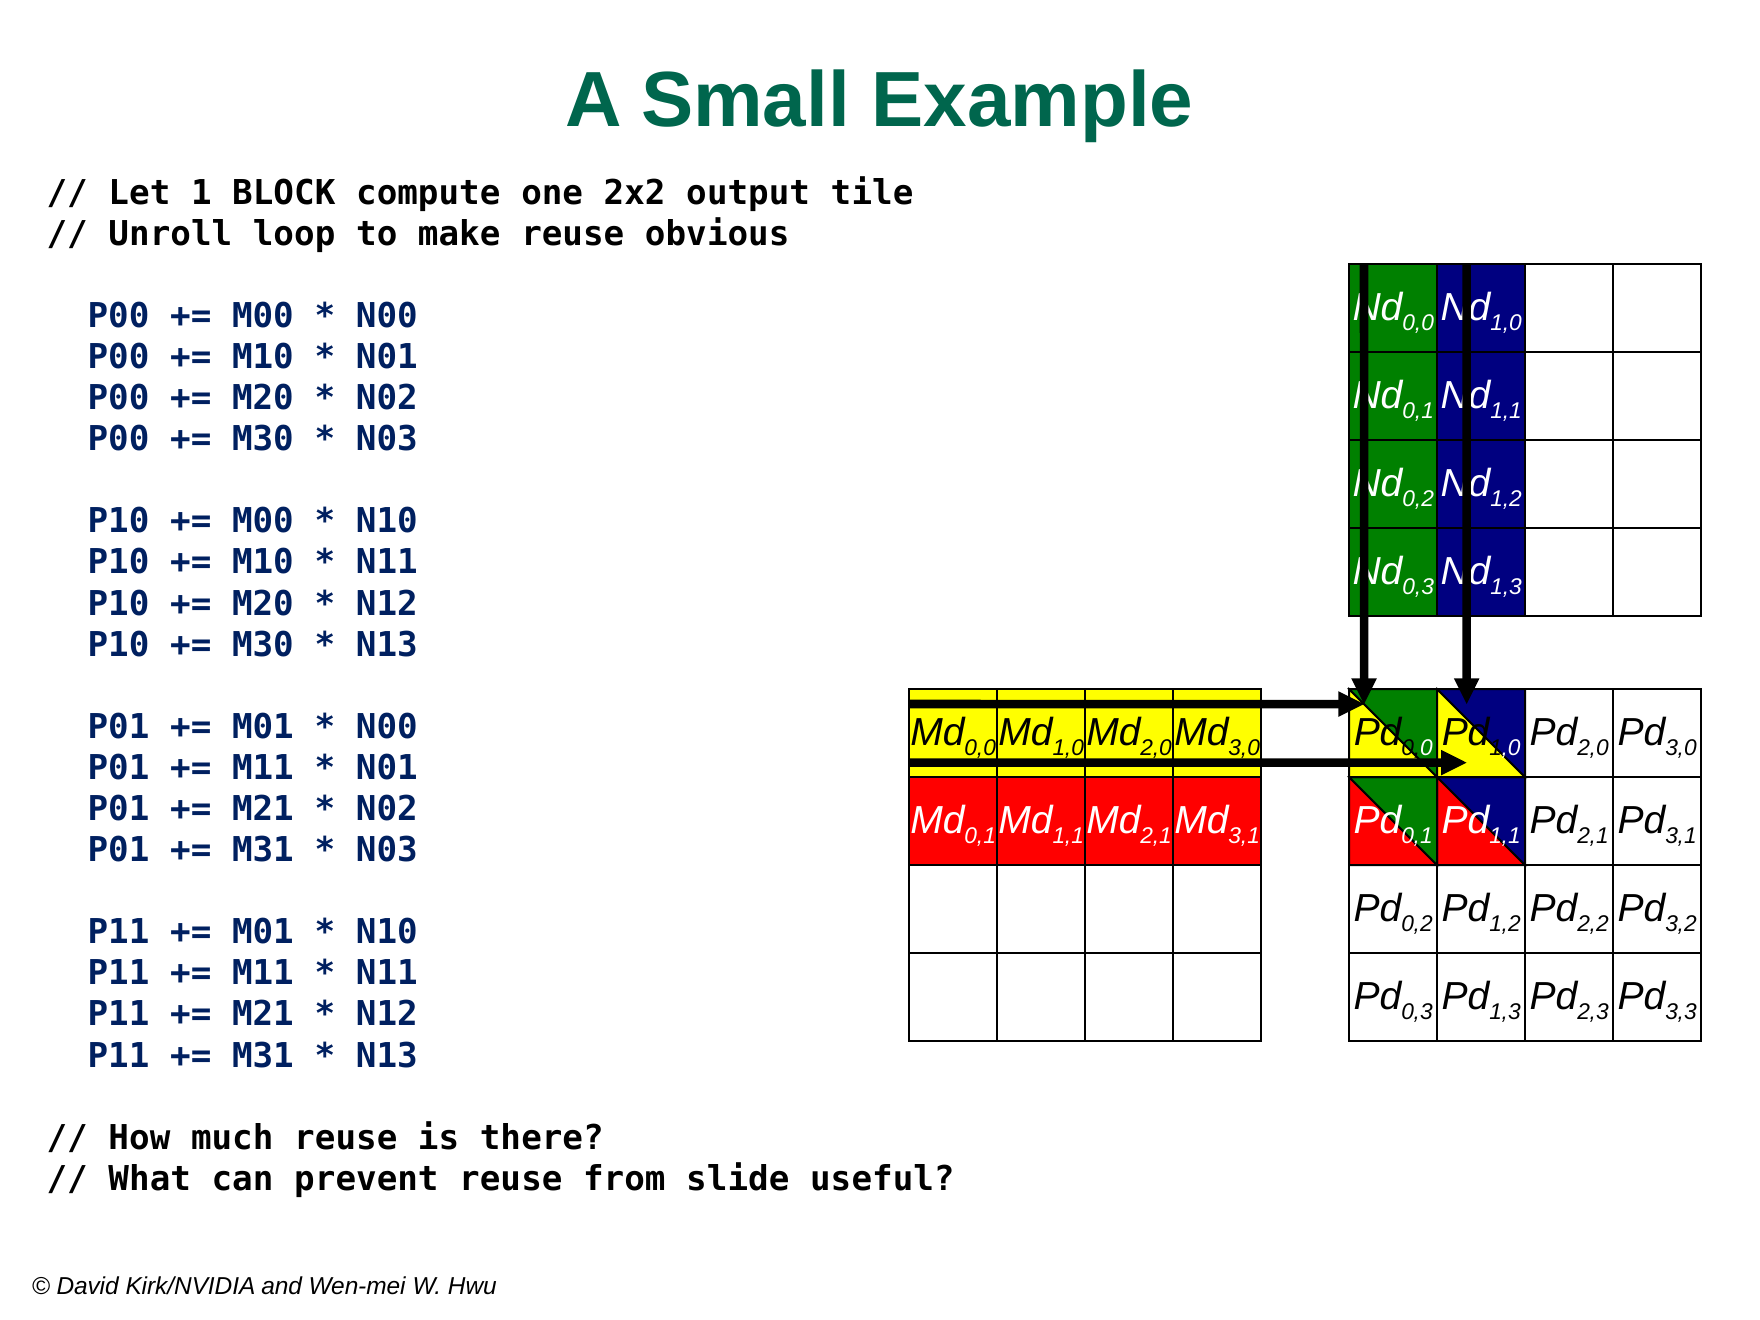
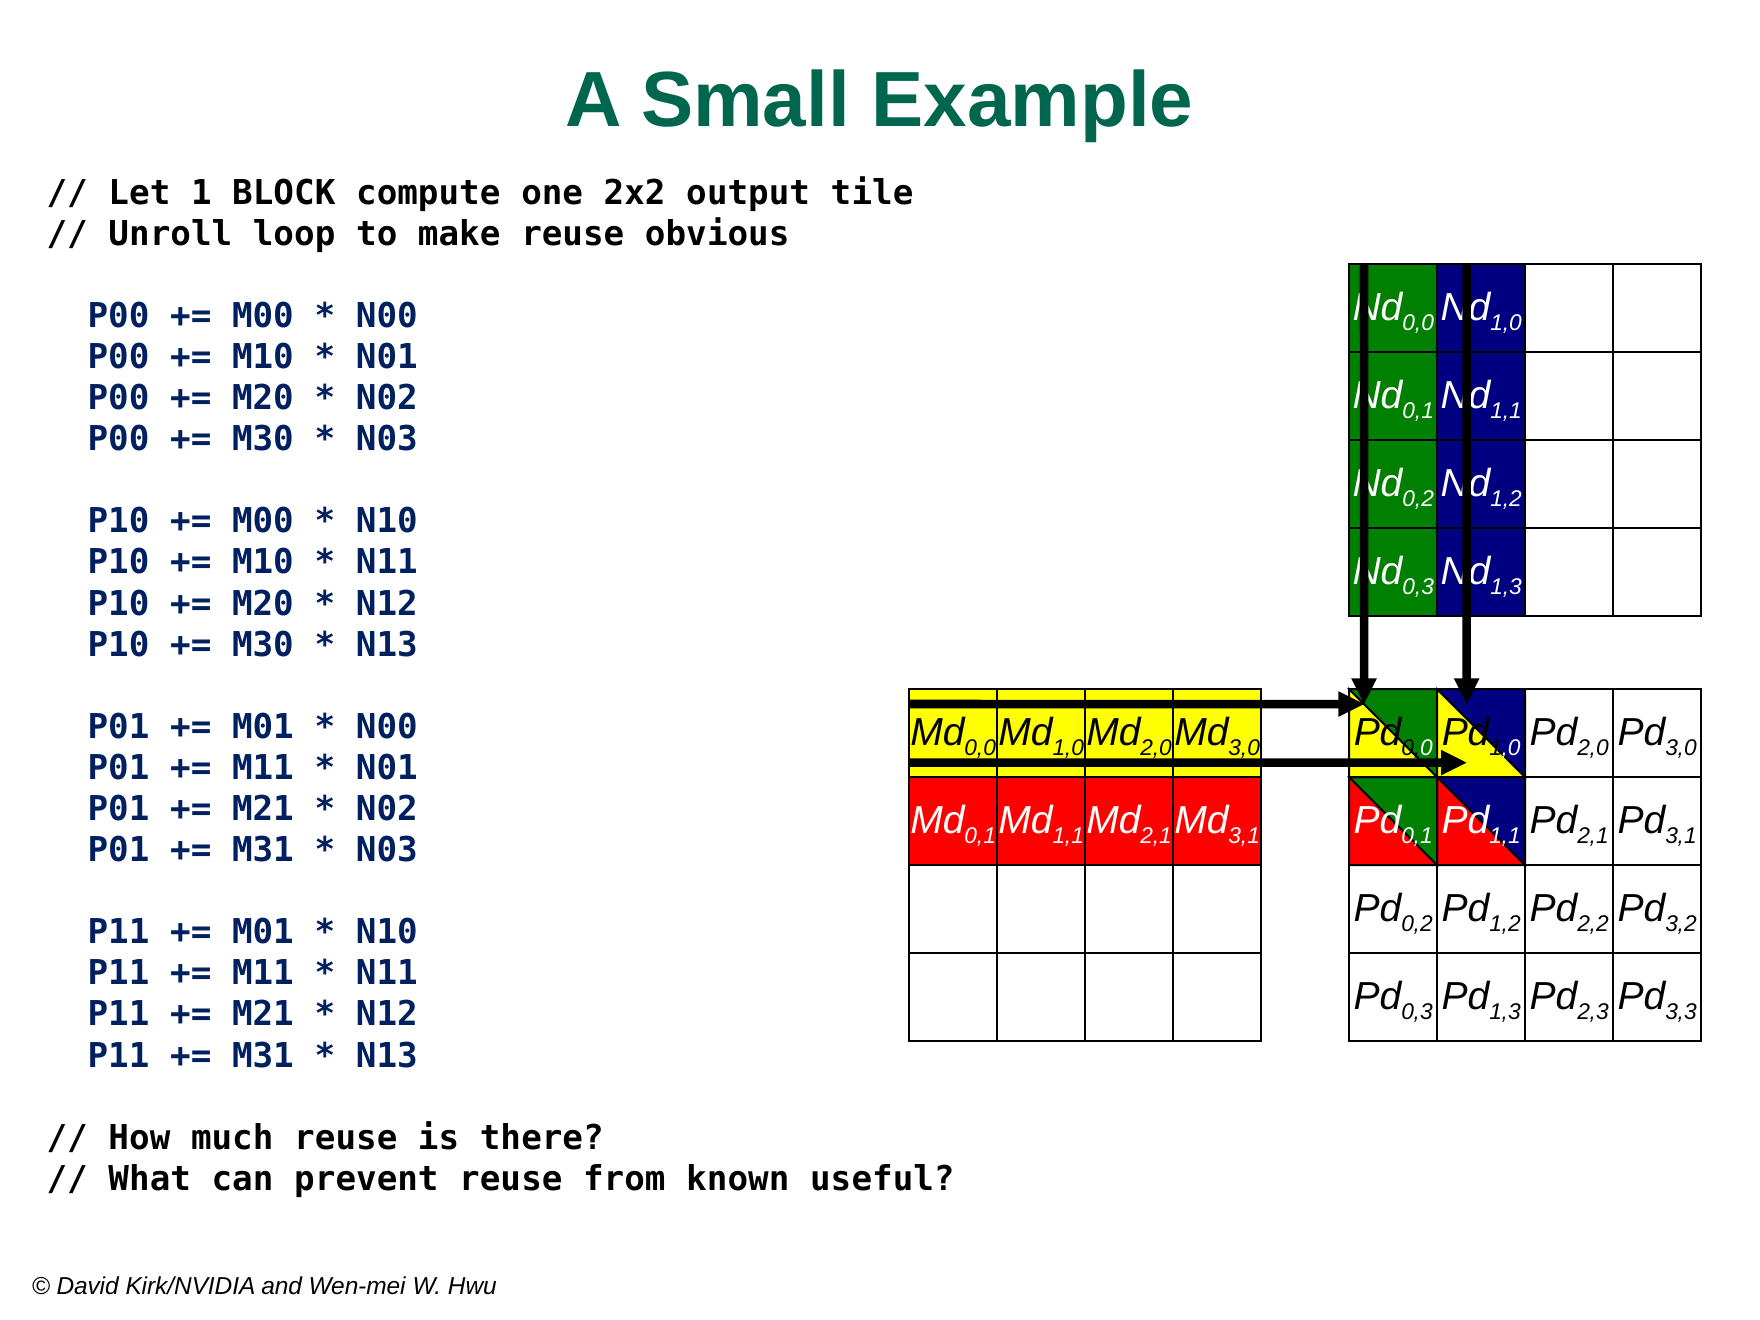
slide: slide -> known (738, 1179)
